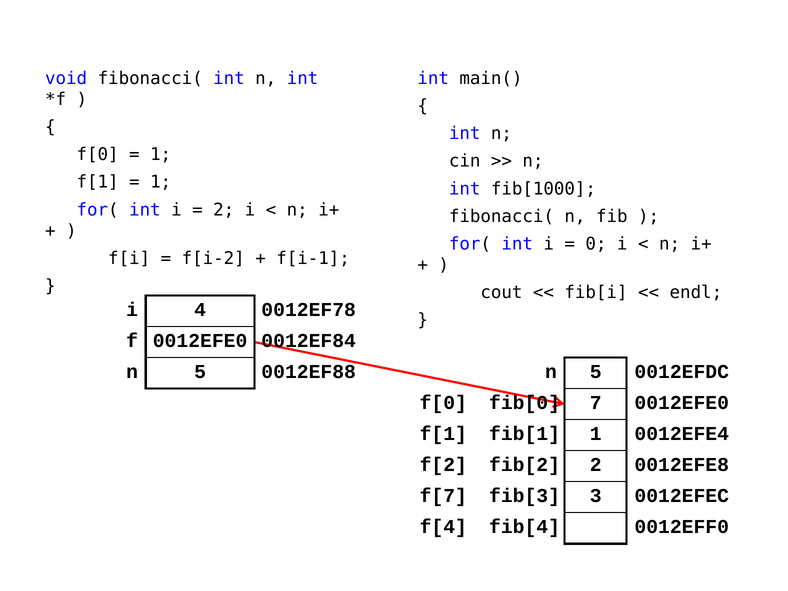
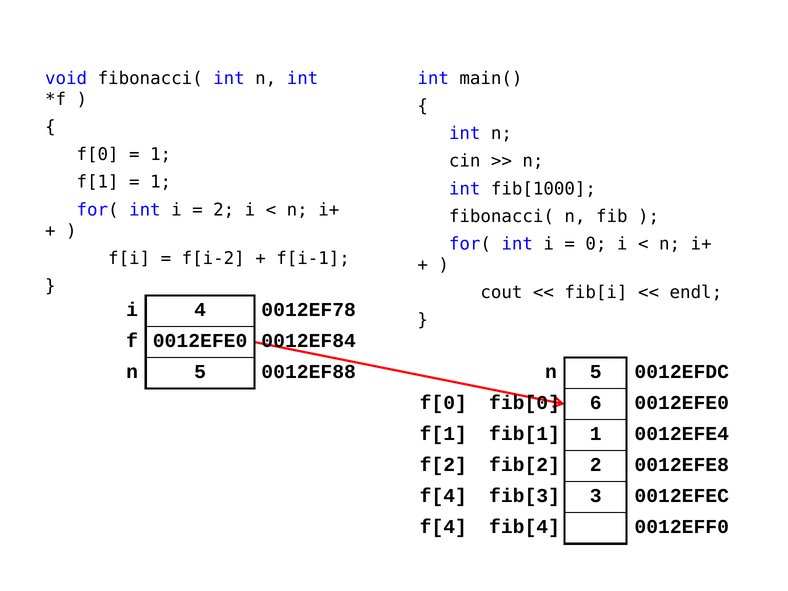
7: 7 -> 6 (596, 403)
f[7: f[7 -> f[4 (443, 496)
